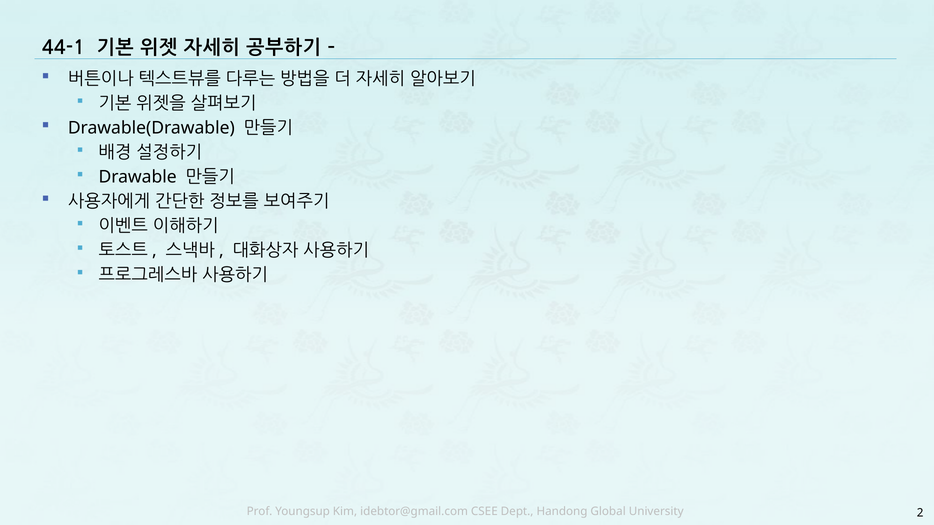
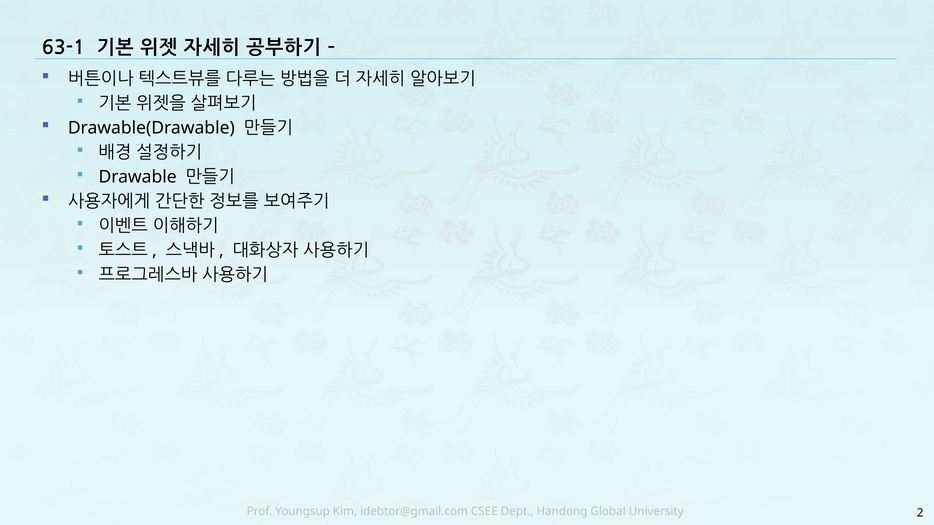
44-1: 44-1 -> 63-1 (63, 48)
